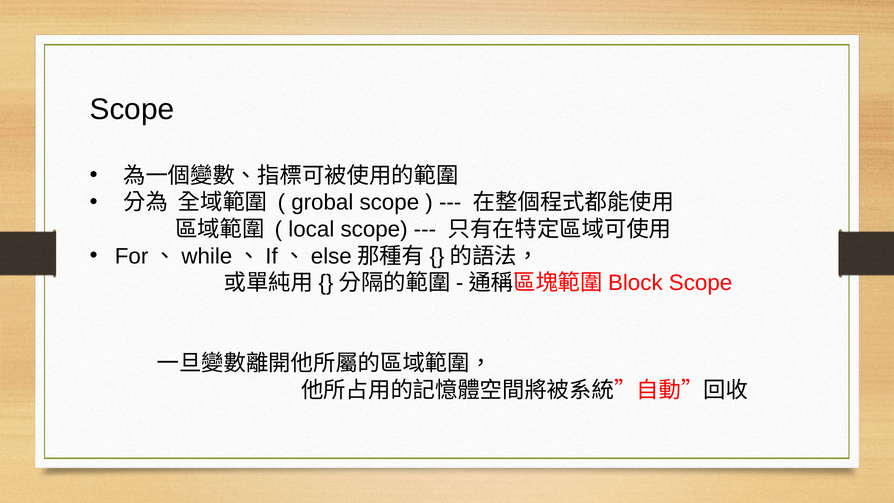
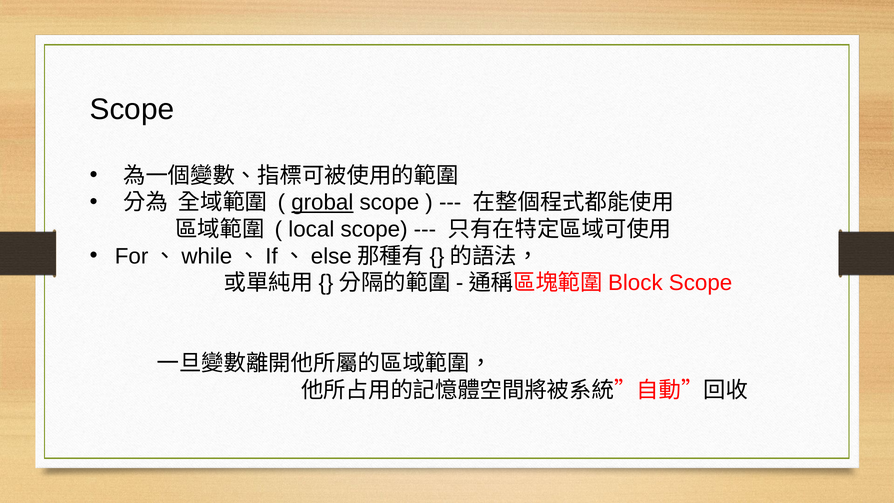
grobal underline: none -> present (322, 203)
